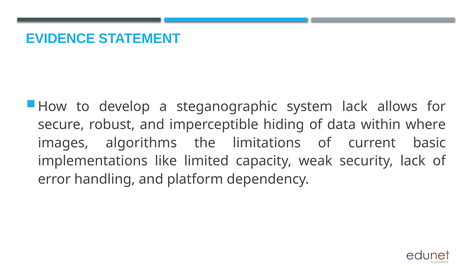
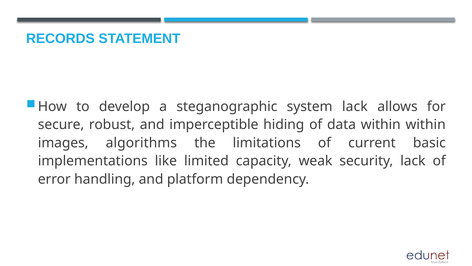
EVIDENCE: EVIDENCE -> RECORDS (60, 39)
within where: where -> within (426, 124)
